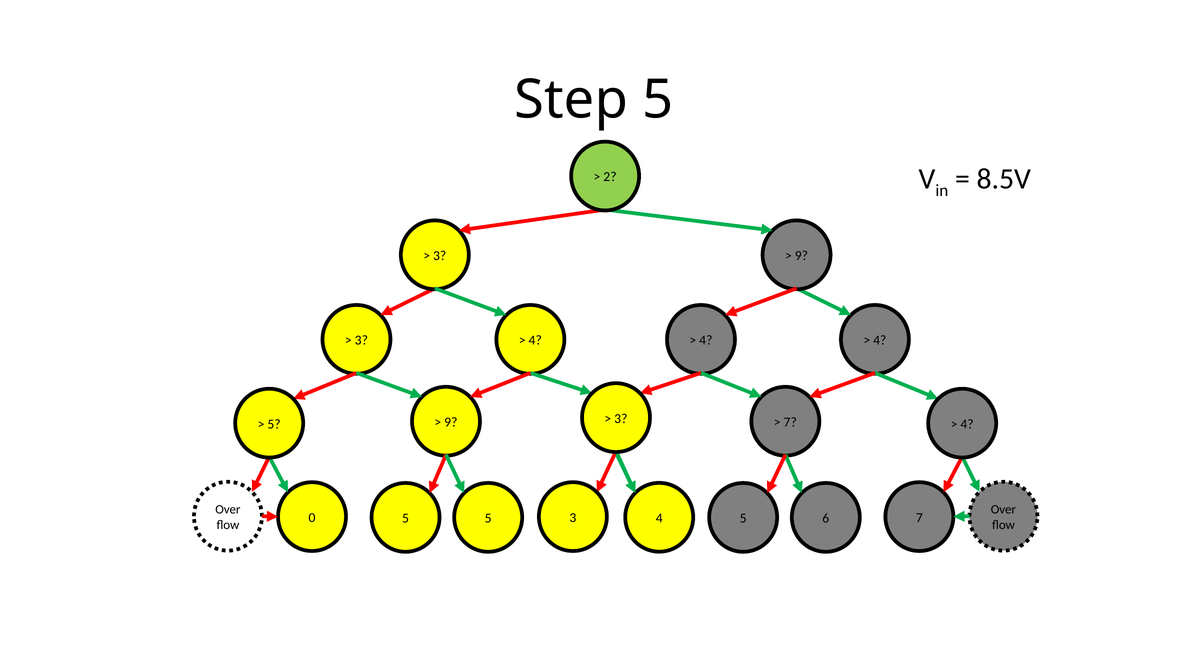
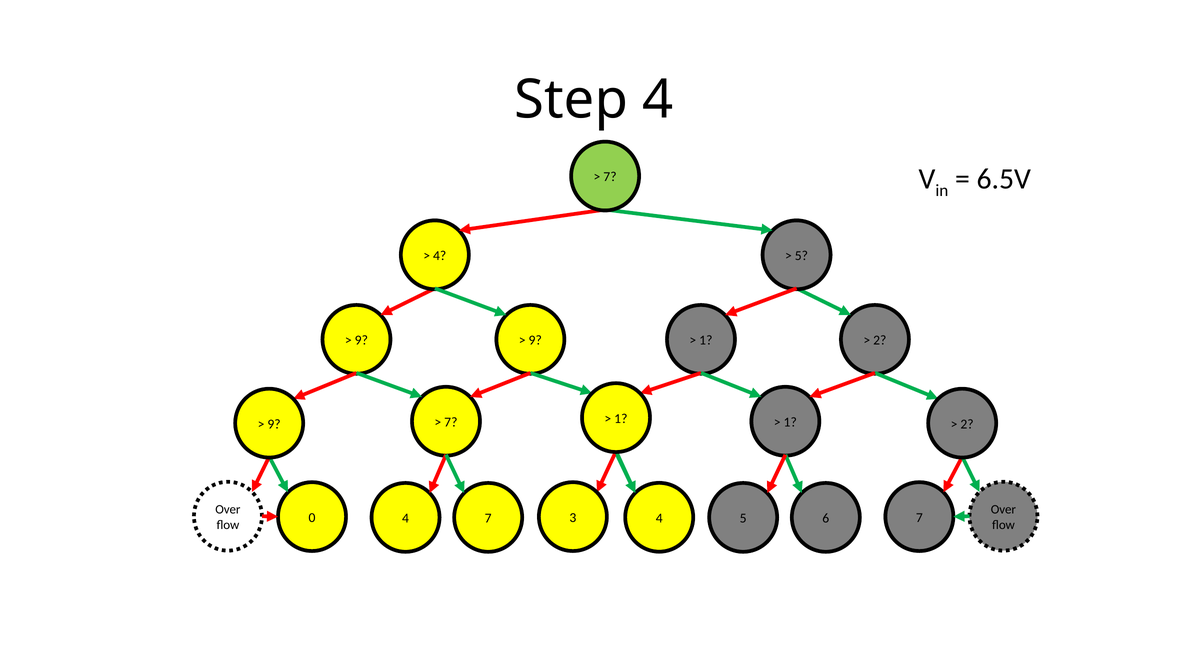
Step 5: 5 -> 4 (658, 100)
2: 2 -> 7 (610, 177)
8.5V: 8.5V -> 6.5V (1004, 179)
3: 3 -> 4 (440, 256)
9: 9 -> 5 (801, 256)
3: 3 -> 9 (361, 340)
4: 4 -> 9 (535, 340)
4: 4 -> 1 (706, 340)
4: 4 -> 2 (880, 340)
7: 7 -> 1 (790, 422)
5: 5 -> 9 (274, 424)
9: 9 -> 7 (451, 422)
3: 3 -> 1 (621, 419)
4: 4 -> 2 (967, 424)
0 5: 5 -> 4 (406, 518)
5: 5 -> 7 (488, 518)
